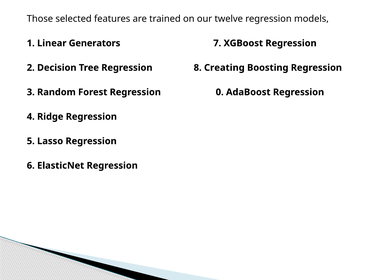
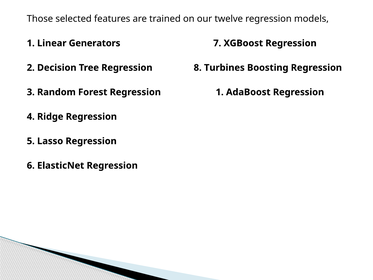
Creating: Creating -> Turbines (224, 68)
Regression 0: 0 -> 1 (220, 92)
